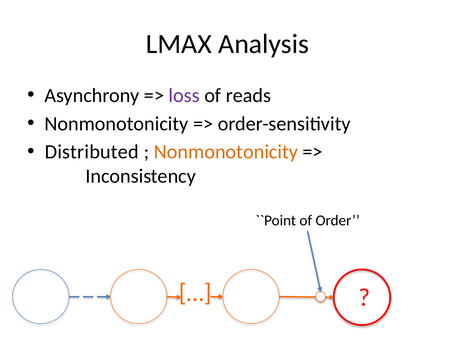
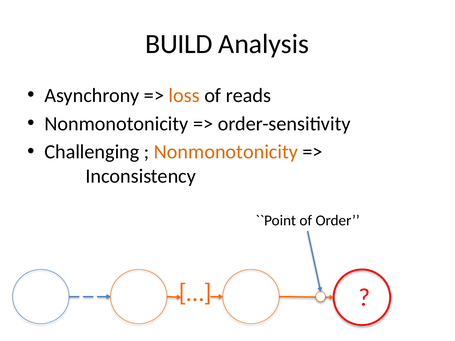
LMAX: LMAX -> BUILD (179, 44)
loss colour: purple -> orange (184, 95)
Distributed: Distributed -> Challenging (92, 152)
